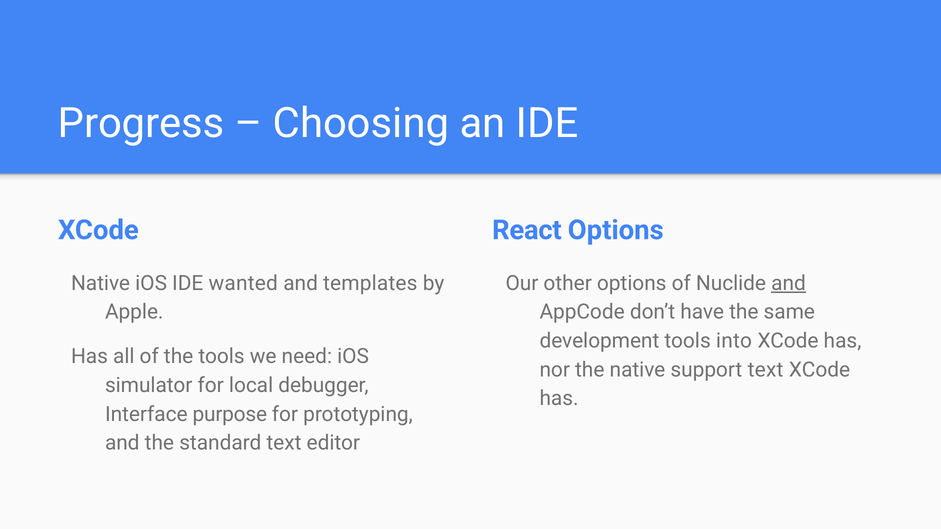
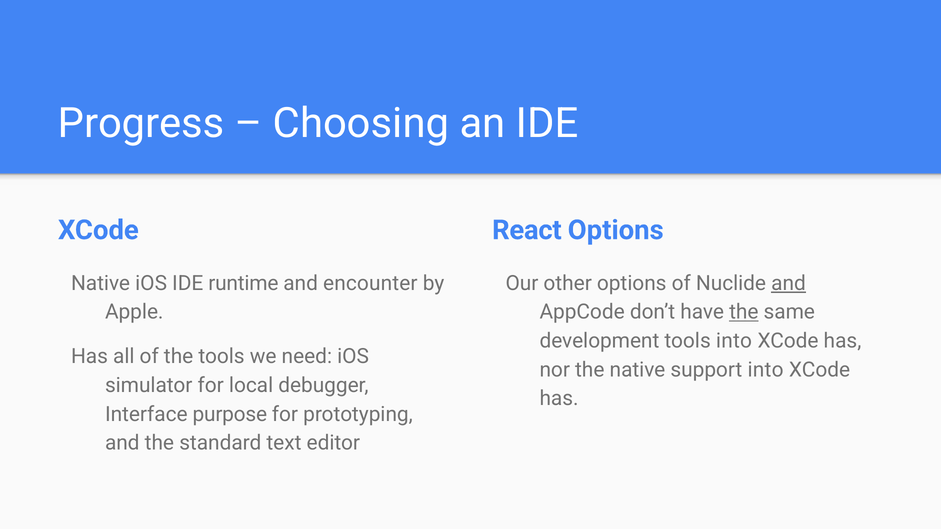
wanted: wanted -> runtime (243, 283)
templates: templates -> encounter (370, 283)
the underline: none -> present (744, 312)
support text: text -> into (766, 370)
